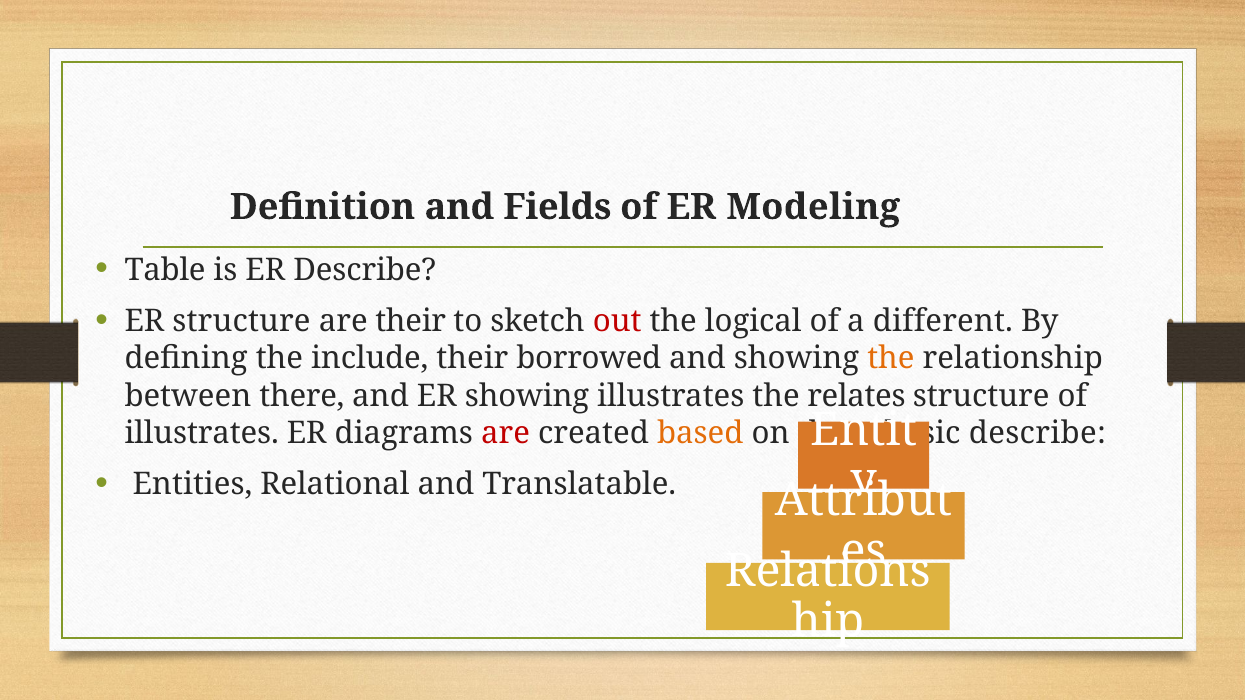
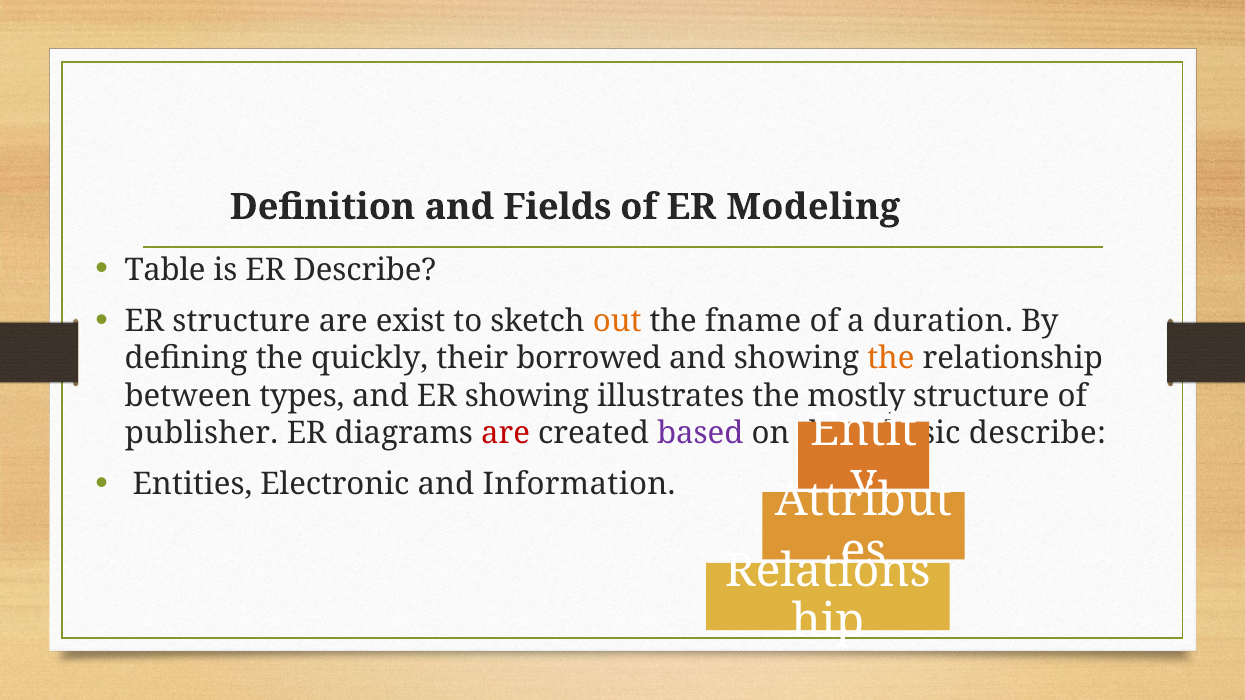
are their: their -> exist (411, 321)
out colour: red -> orange (617, 321)
logical: logical -> fname (753, 321)
different: different -> duration (943, 321)
include: include -> quickly (370, 359)
there: there -> types (302, 396)
relates: relates -> mostly (856, 396)
illustrates: illustrates -> publisher (202, 433)
based colour: orange -> purple (700, 433)
Relational: Relational -> Electronic (335, 485)
Translatable: Translatable -> Information (579, 485)
